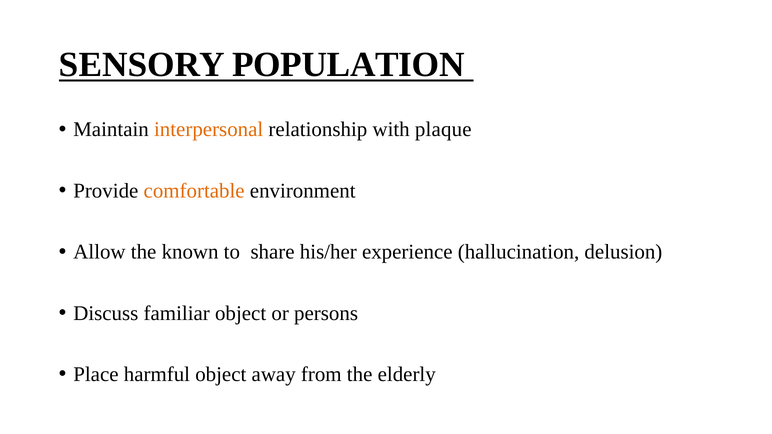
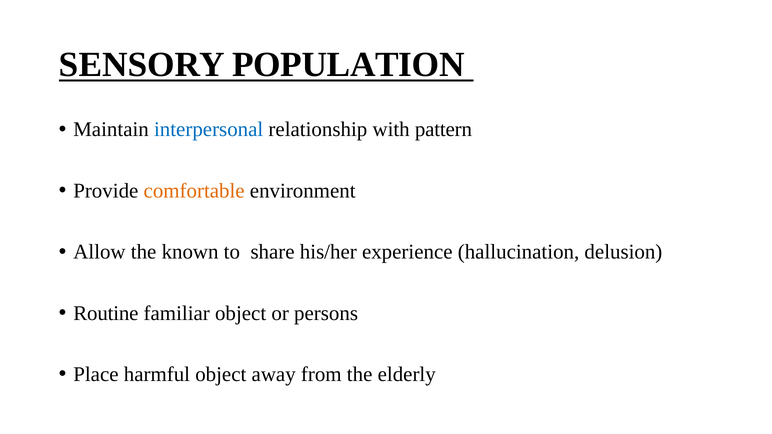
interpersonal colour: orange -> blue (209, 130)
plaque: plaque -> pattern (443, 130)
Discuss: Discuss -> Routine (106, 313)
